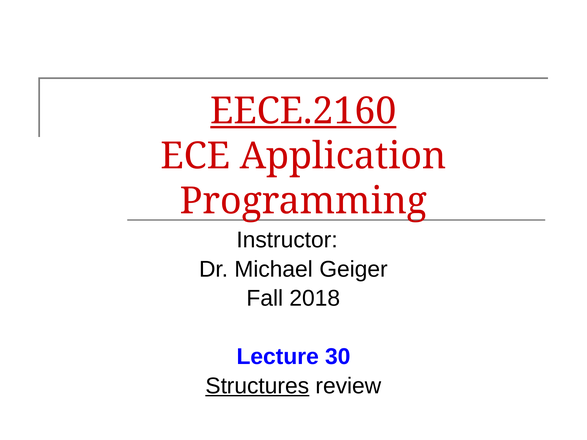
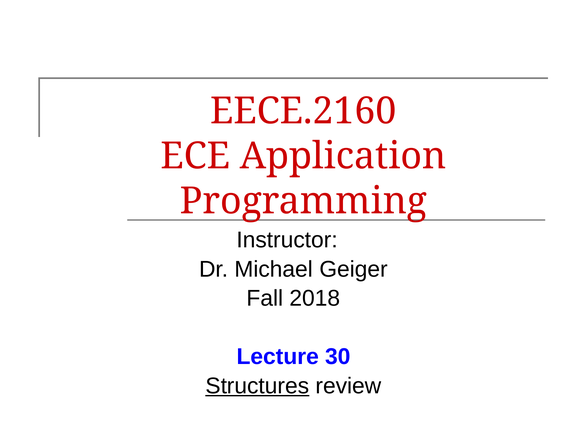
EECE.2160 underline: present -> none (303, 111)
